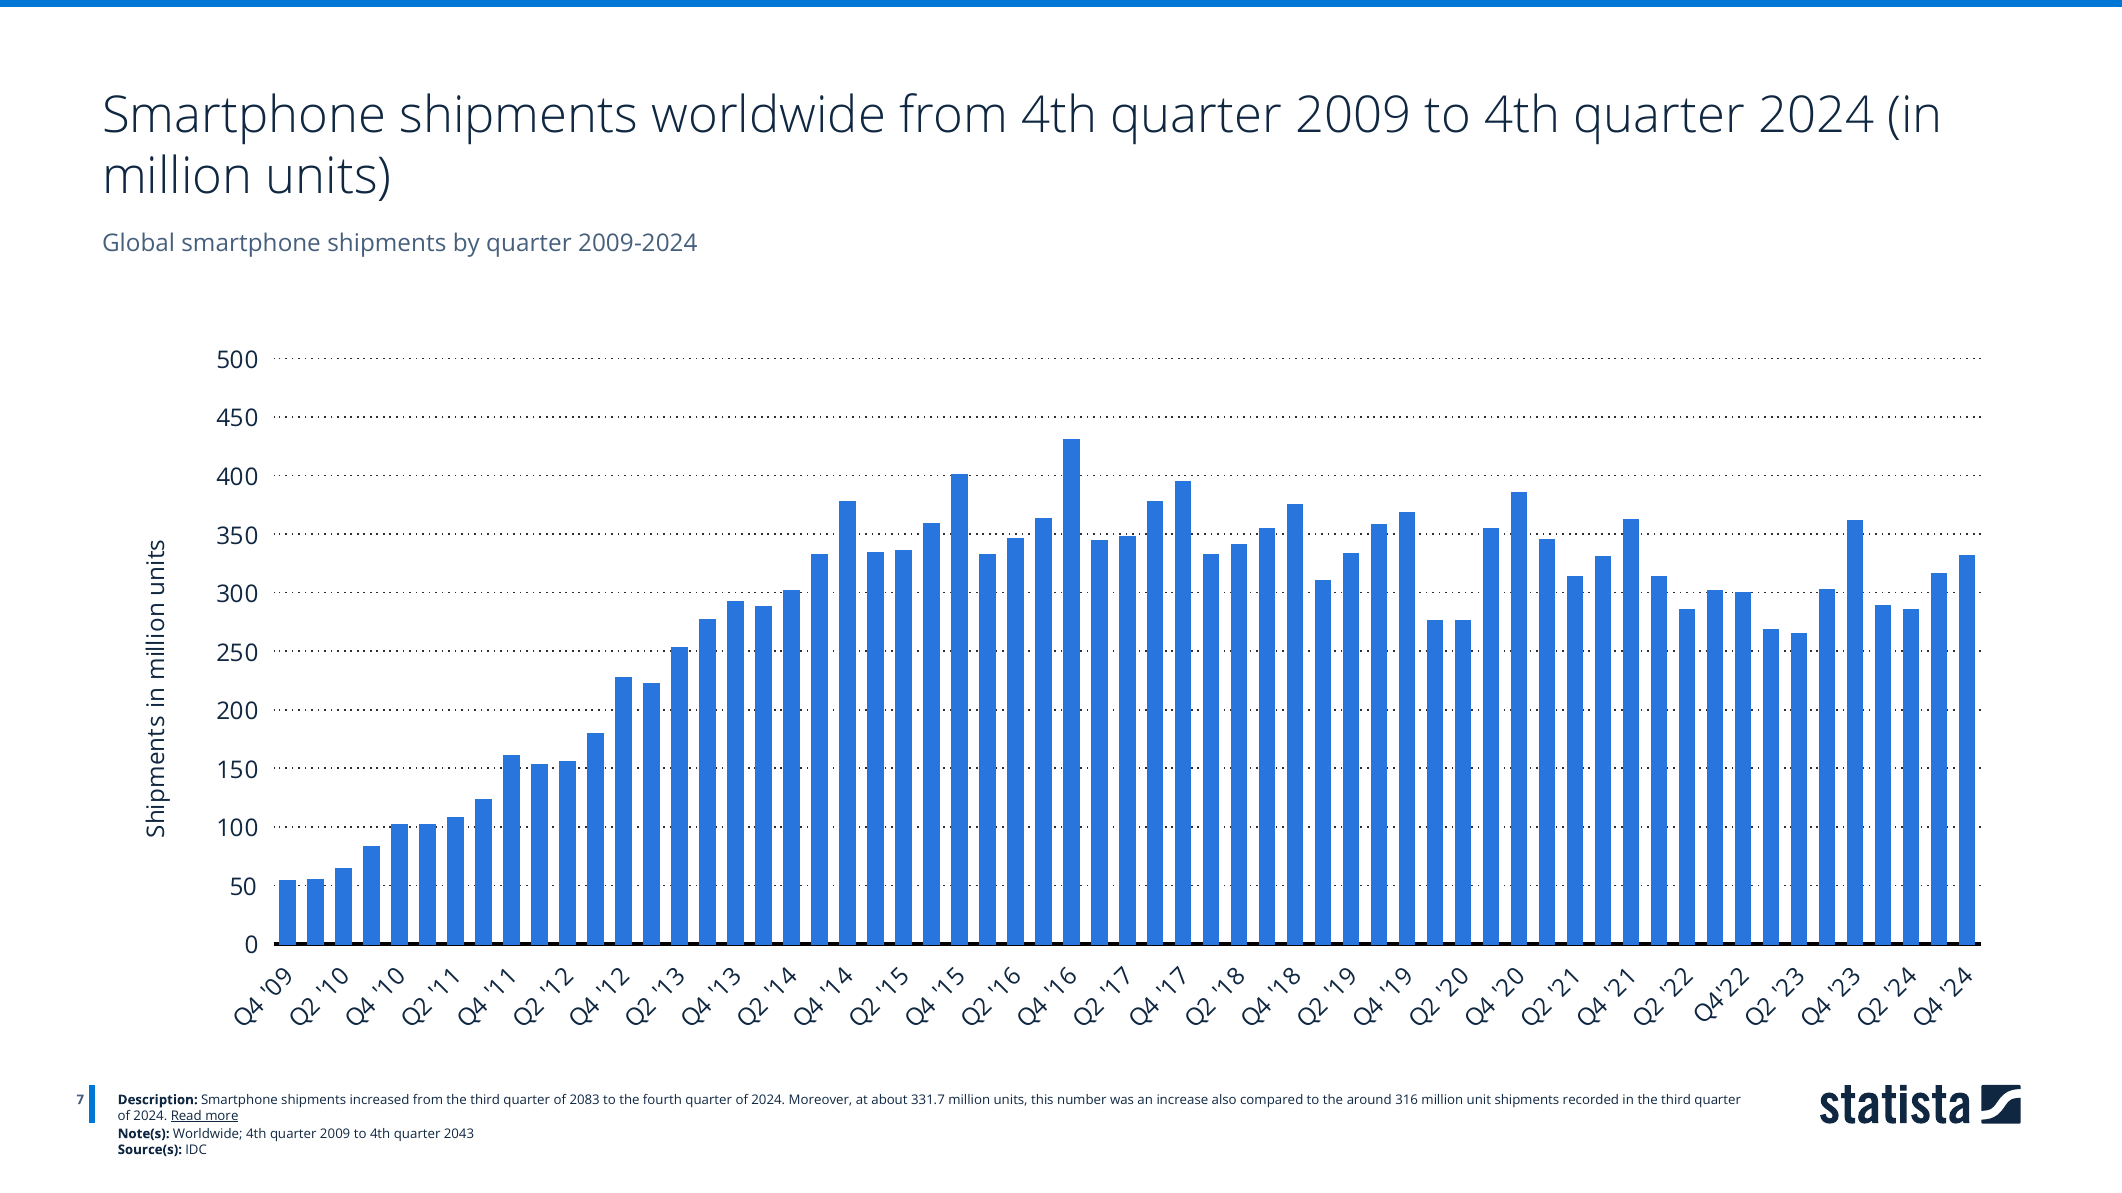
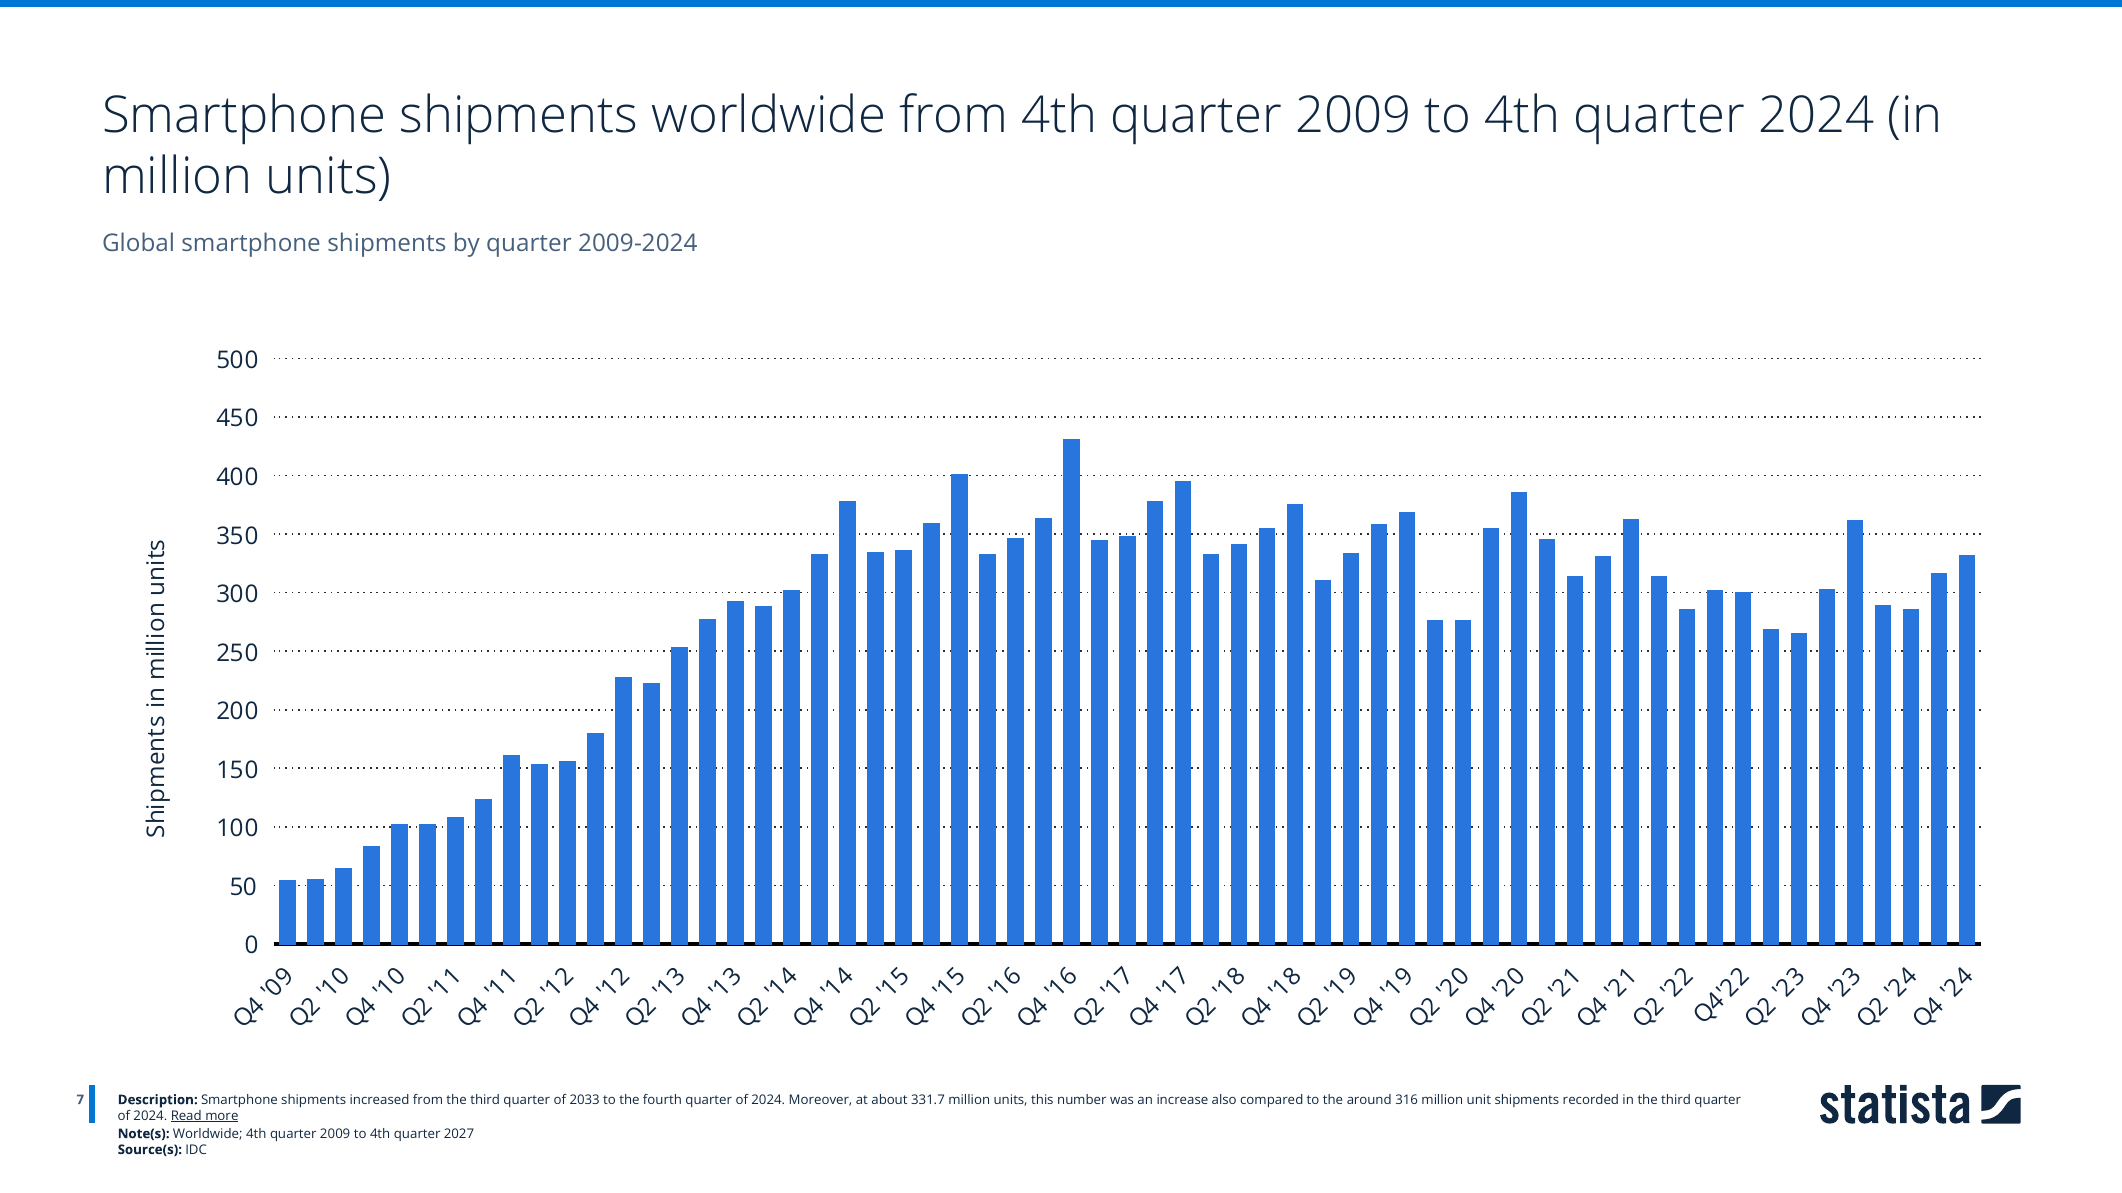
2083: 2083 -> 2033 (585, 1100)
2043: 2043 -> 2027 (459, 1134)
